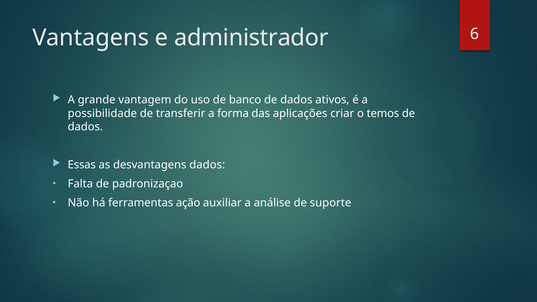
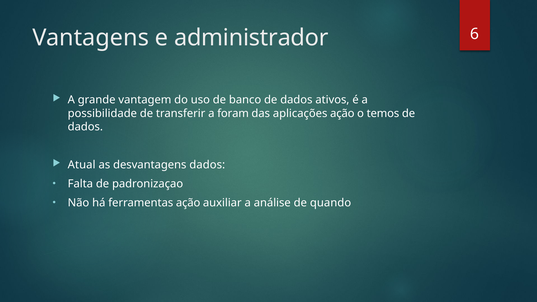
forma: forma -> foram (233, 113)
aplicações criar: criar -> ação (342, 113)
Essas: Essas -> Atual (82, 165)
suporte: suporte -> quando (331, 203)
